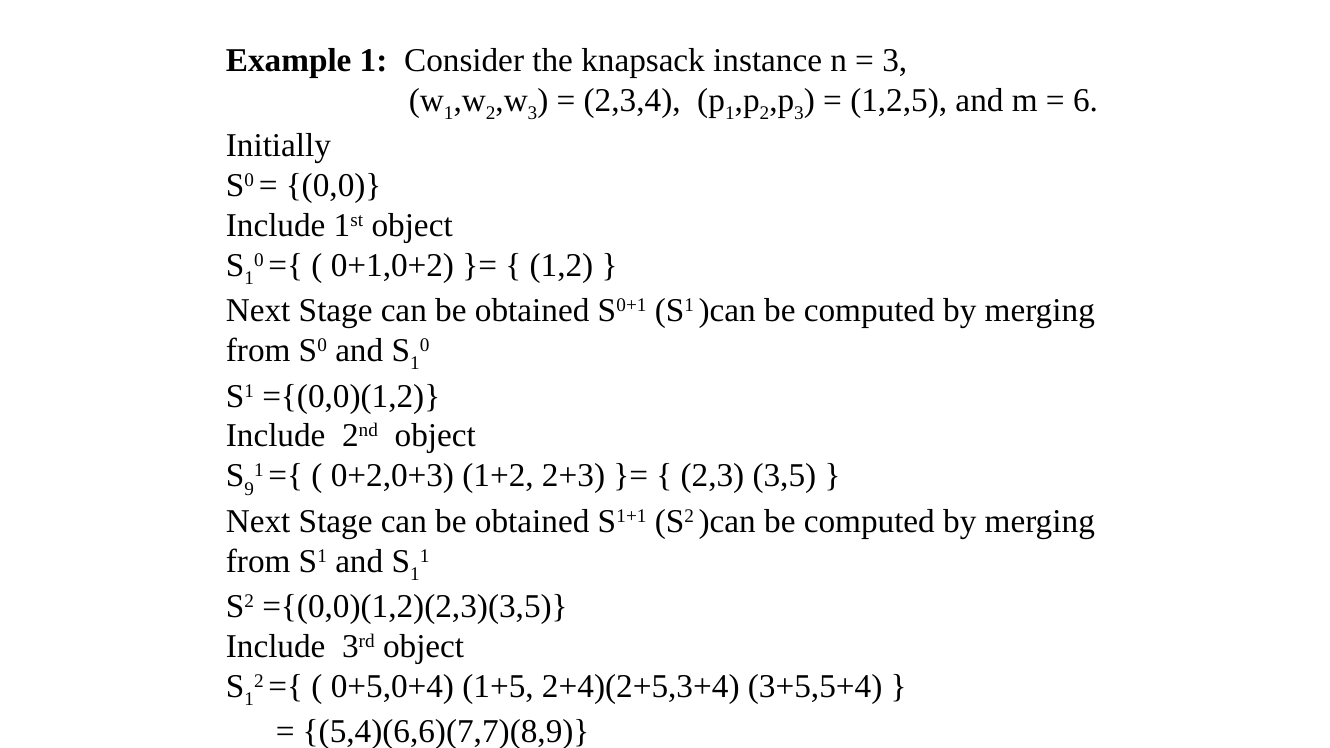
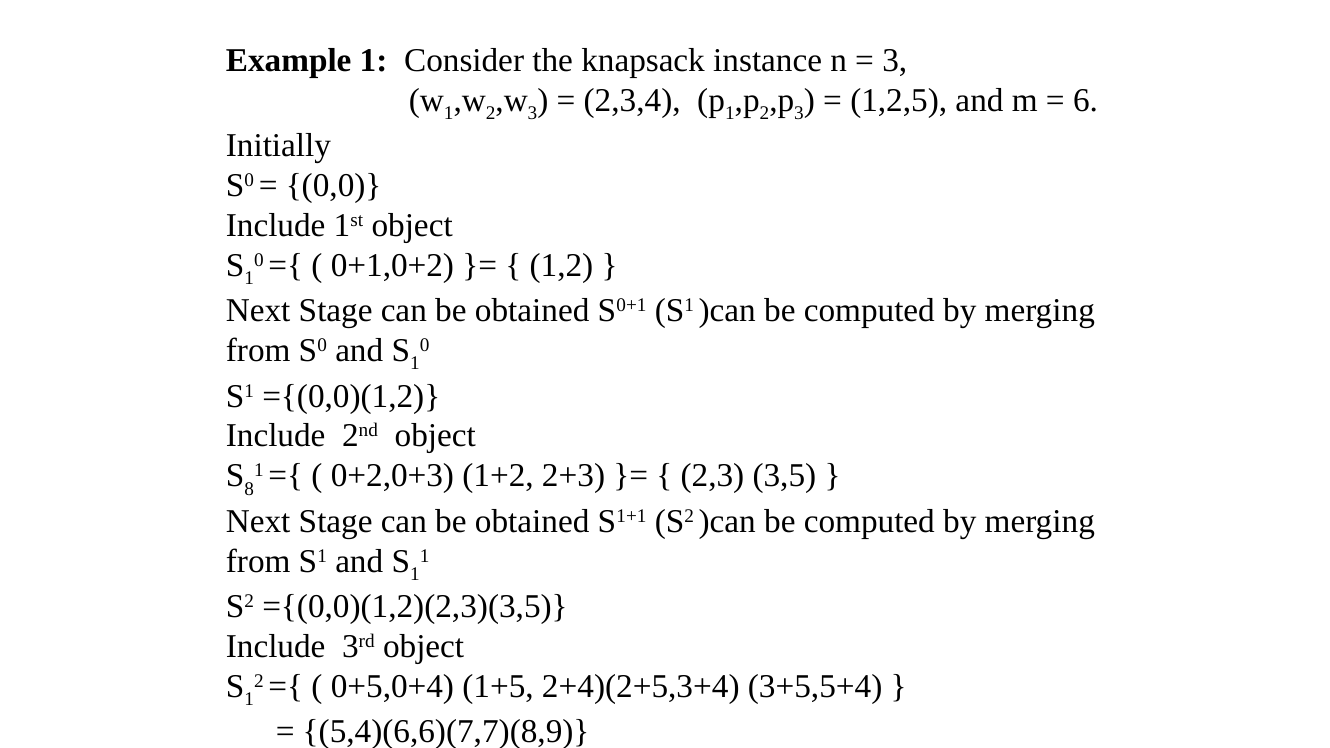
9: 9 -> 8 (249, 489)
